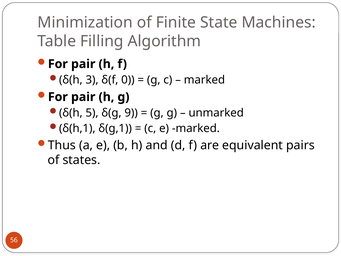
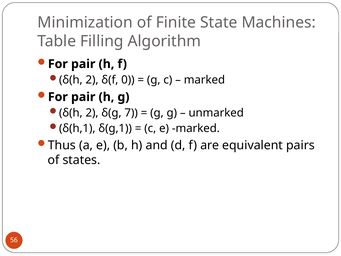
3: 3 -> 2 (92, 80)
5: 5 -> 2 (92, 113)
9: 9 -> 7 (131, 113)
